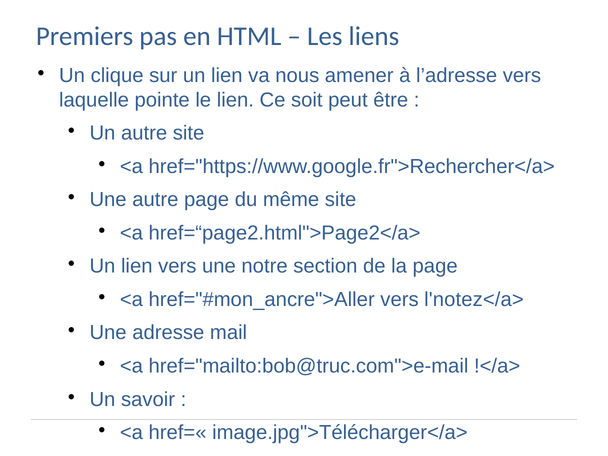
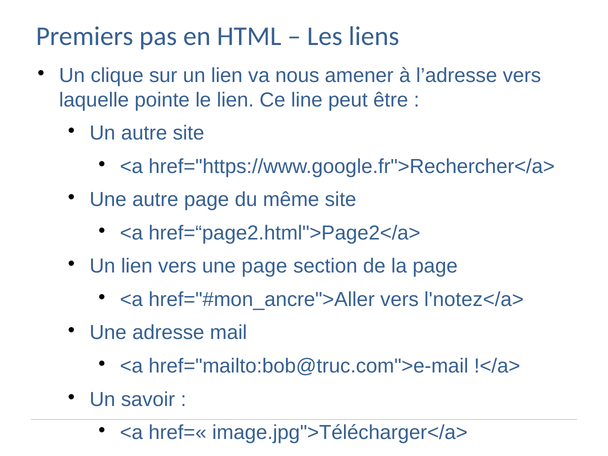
soit: soit -> line (307, 100)
une notre: notre -> page (264, 266)
